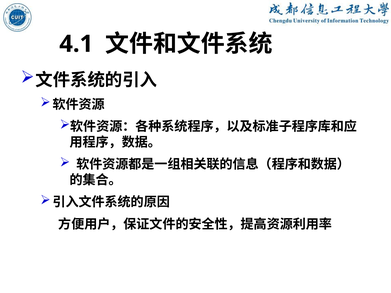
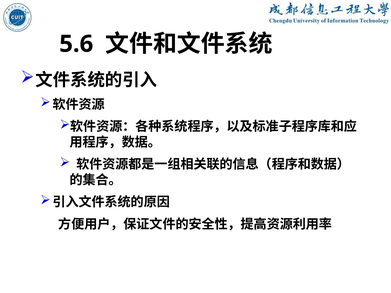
4.1: 4.1 -> 5.6 (76, 44)
